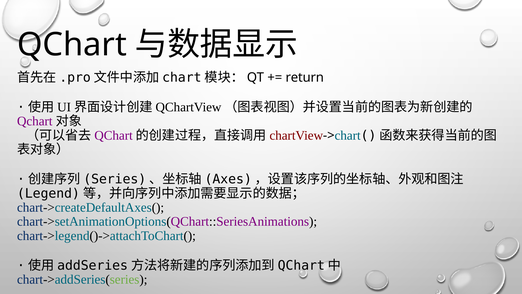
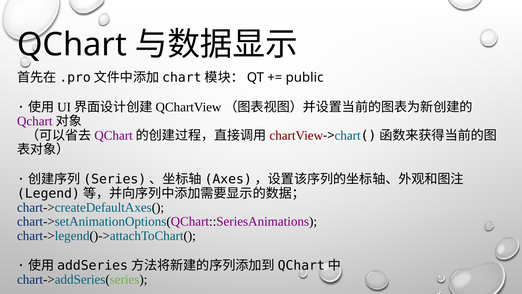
return: return -> public (305, 77)
